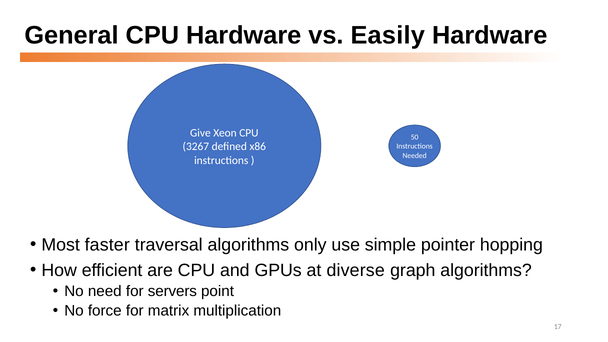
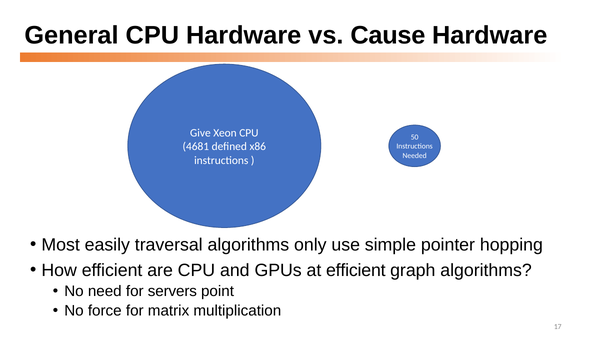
Easily: Easily -> Cause (388, 35)
3267: 3267 -> 4681 (196, 147)
faster: faster -> easily (107, 245)
at diverse: diverse -> efficient (356, 270)
